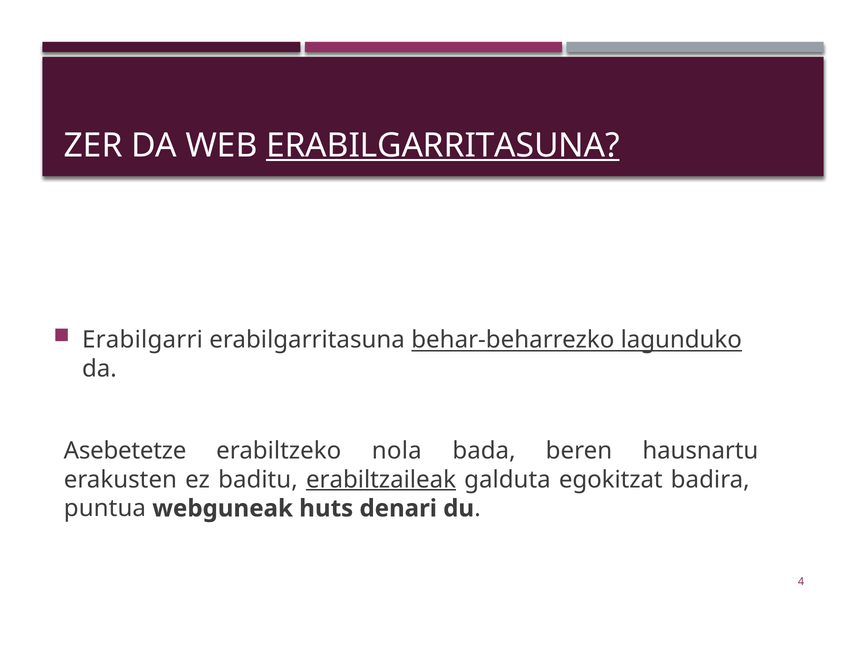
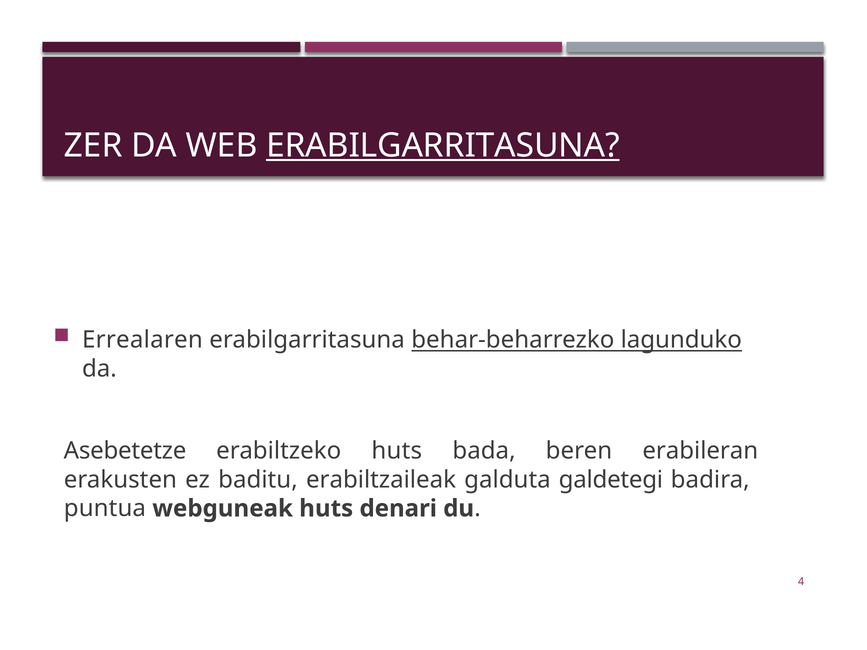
Erabilgarri: Erabilgarri -> Errealaren (142, 340)
erabiltzeko nola: nola -> huts (397, 451)
hausnartu: hausnartu -> erabileran (700, 451)
erabiltzaileak underline: present -> none (381, 480)
egokitzat: egokitzat -> galdetegi (611, 480)
